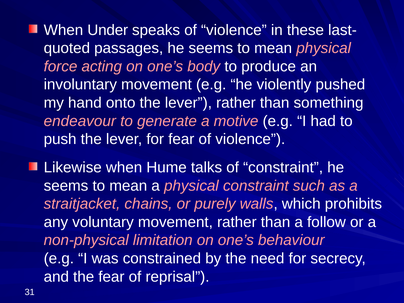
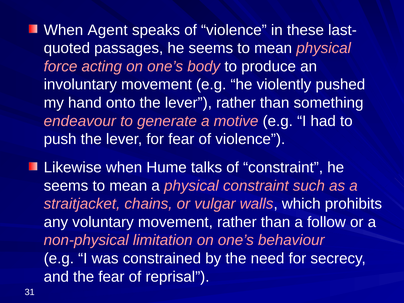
Under: Under -> Agent (108, 30)
purely: purely -> vulgar (215, 204)
